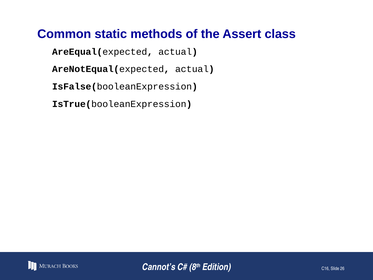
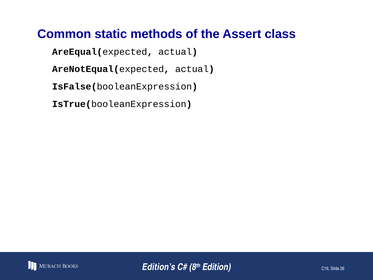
Cannot’s: Cannot’s -> Edition’s (159, 267)
